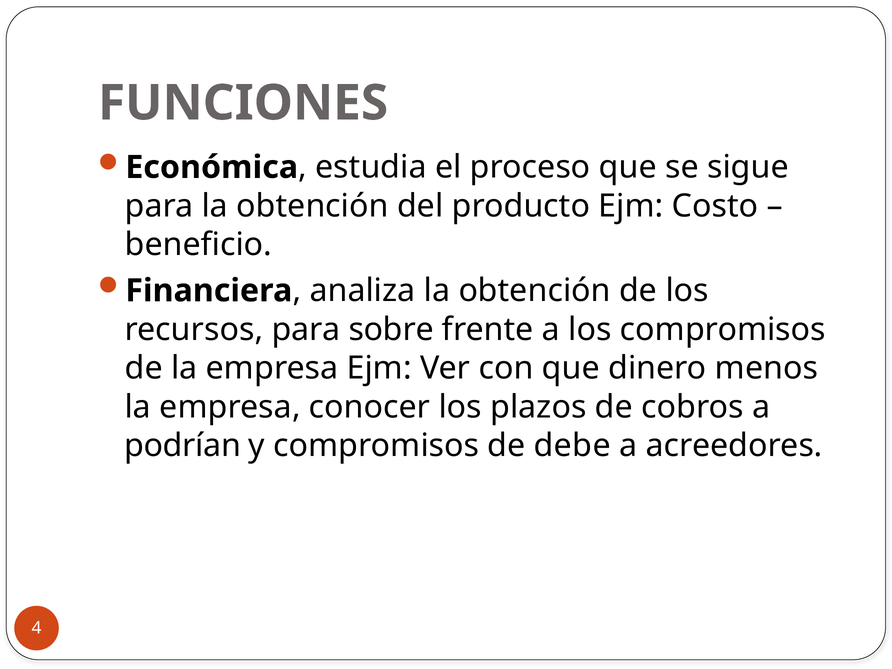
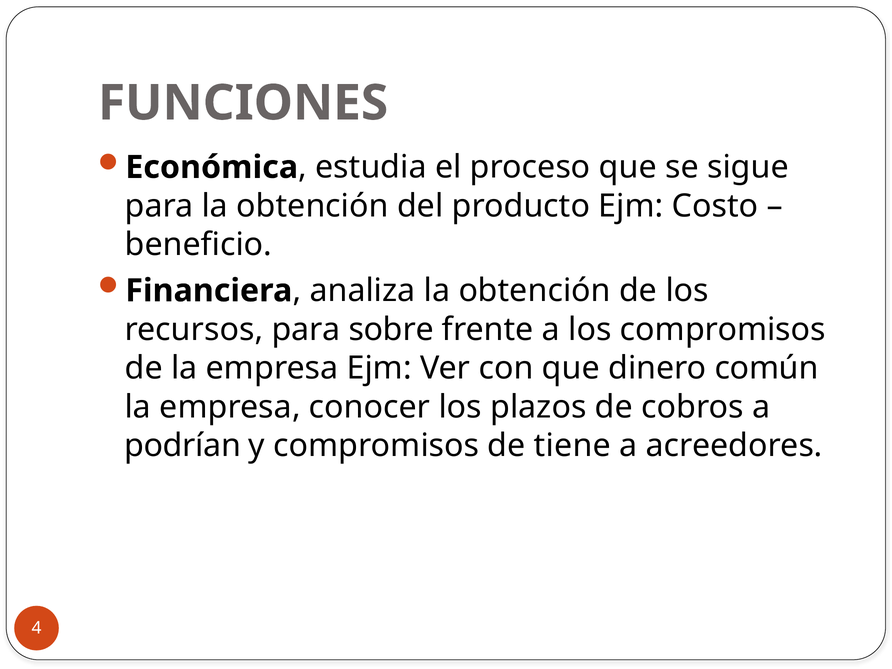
menos: menos -> común (767, 368)
debe: debe -> tiene (572, 446)
